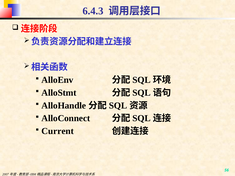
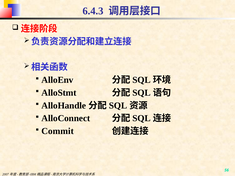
Current: Current -> Commit (58, 131)
